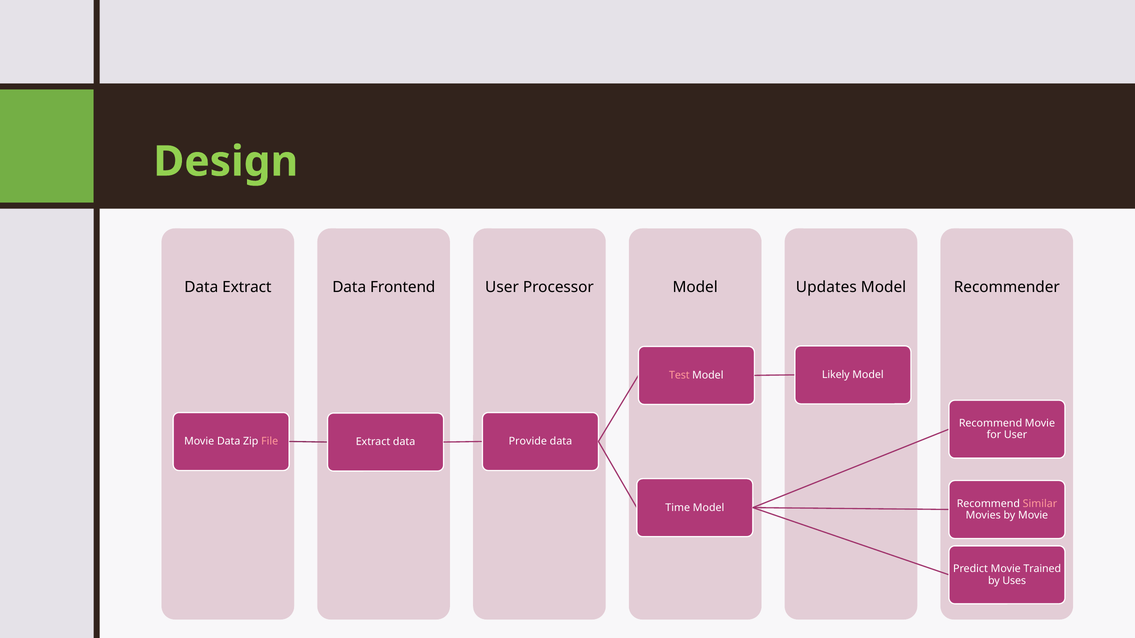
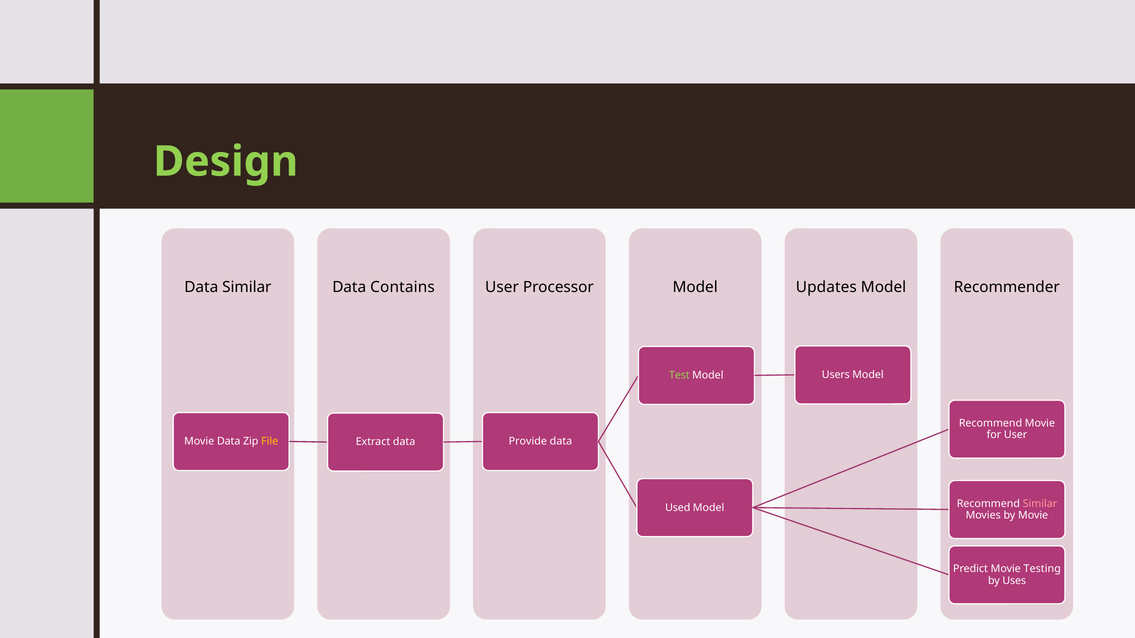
Data Extract: Extract -> Similar (247, 287)
Frontend: Frontend -> Contains (403, 287)
Test colour: pink -> light green (679, 376)
Likely: Likely -> Users (836, 375)
File colour: pink -> yellow (270, 442)
Time: Time -> Used (678, 508)
Trained: Trained -> Testing (1042, 569)
